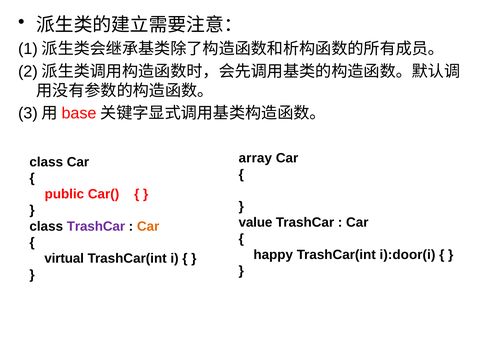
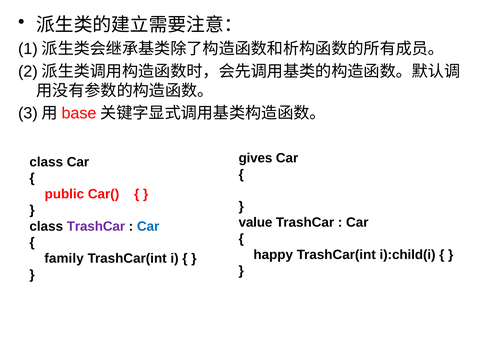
array: array -> gives (255, 158)
Car colour: orange -> blue (148, 226)
i):door(i: i):door(i -> i):child(i (408, 255)
virtual: virtual -> family (64, 259)
